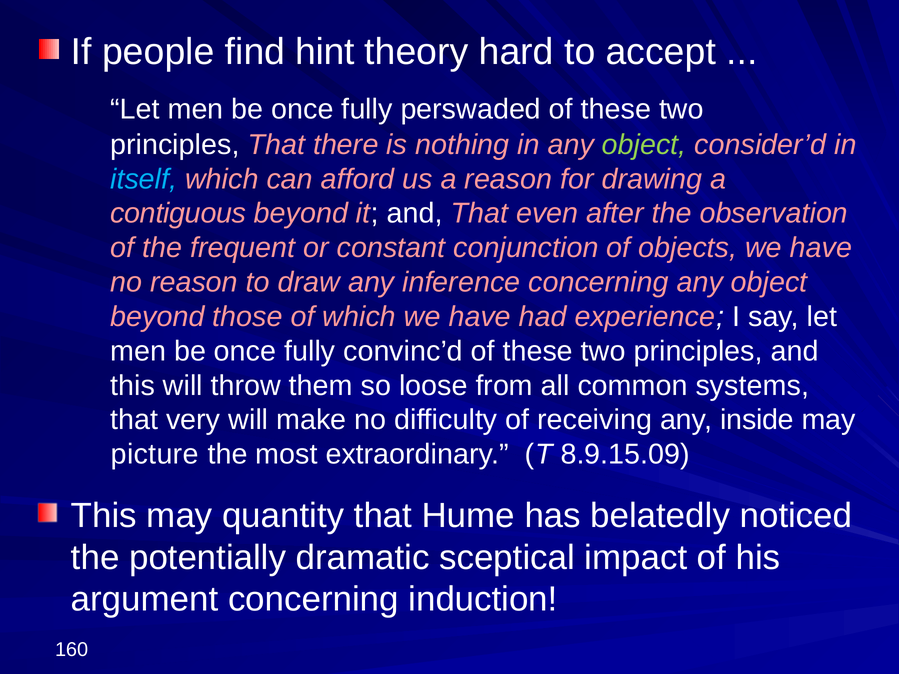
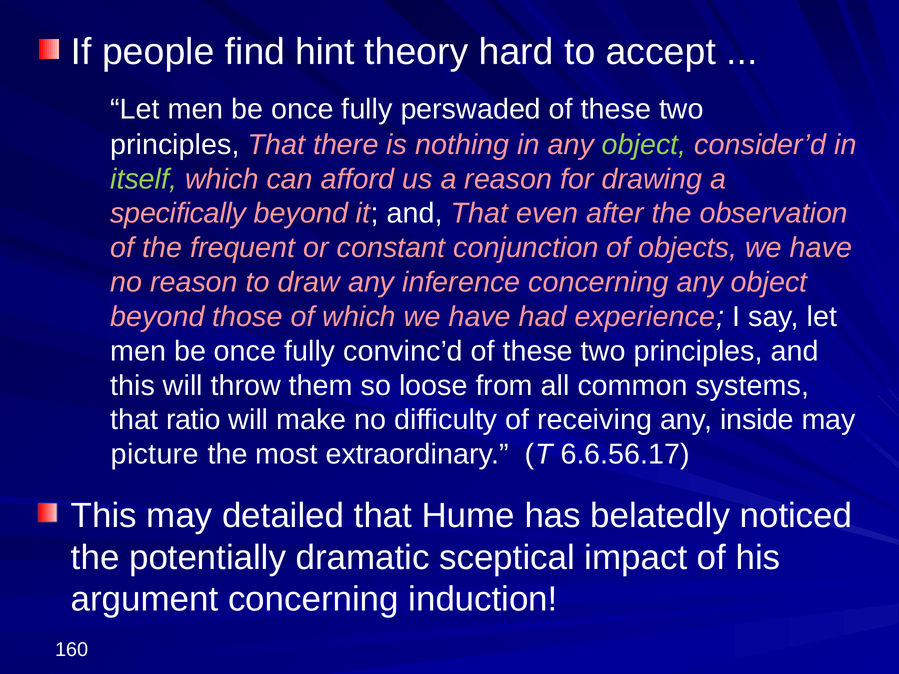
itself colour: light blue -> light green (144, 179)
contiguous: contiguous -> specifically (178, 214)
very: very -> ratio (193, 420)
8.9.15.09: 8.9.15.09 -> 6.6.56.17 (625, 455)
quantity: quantity -> detailed (283, 516)
